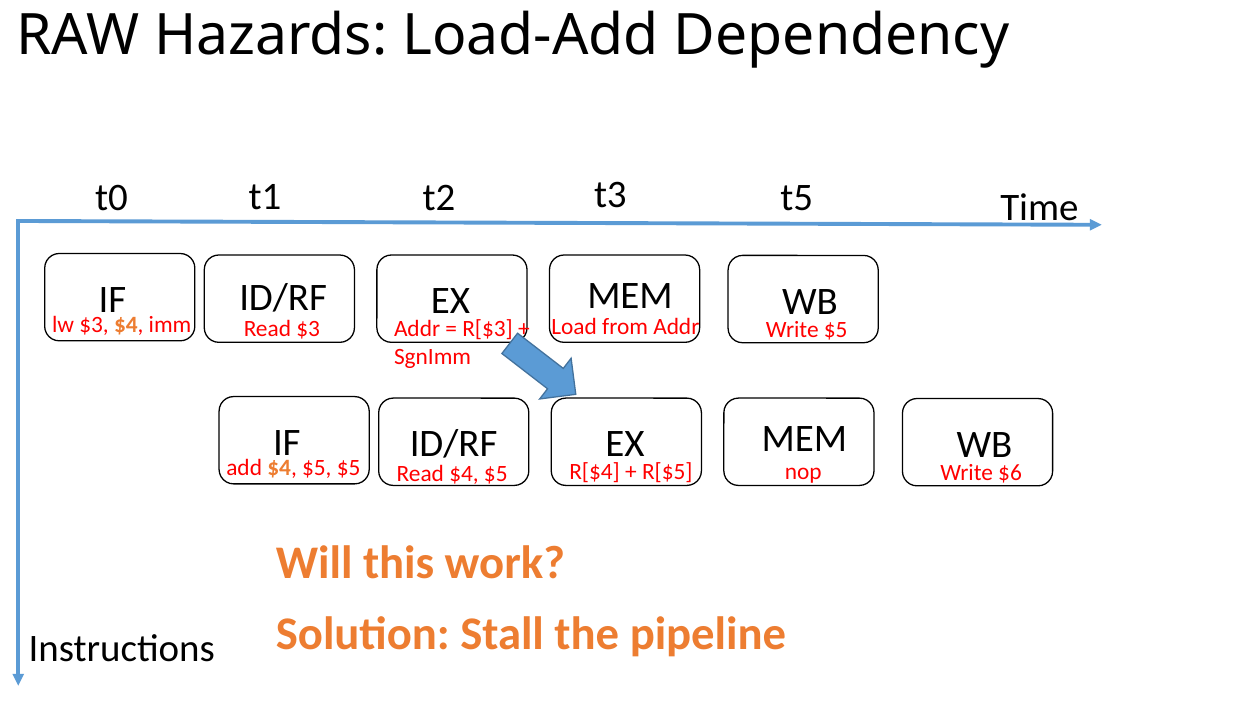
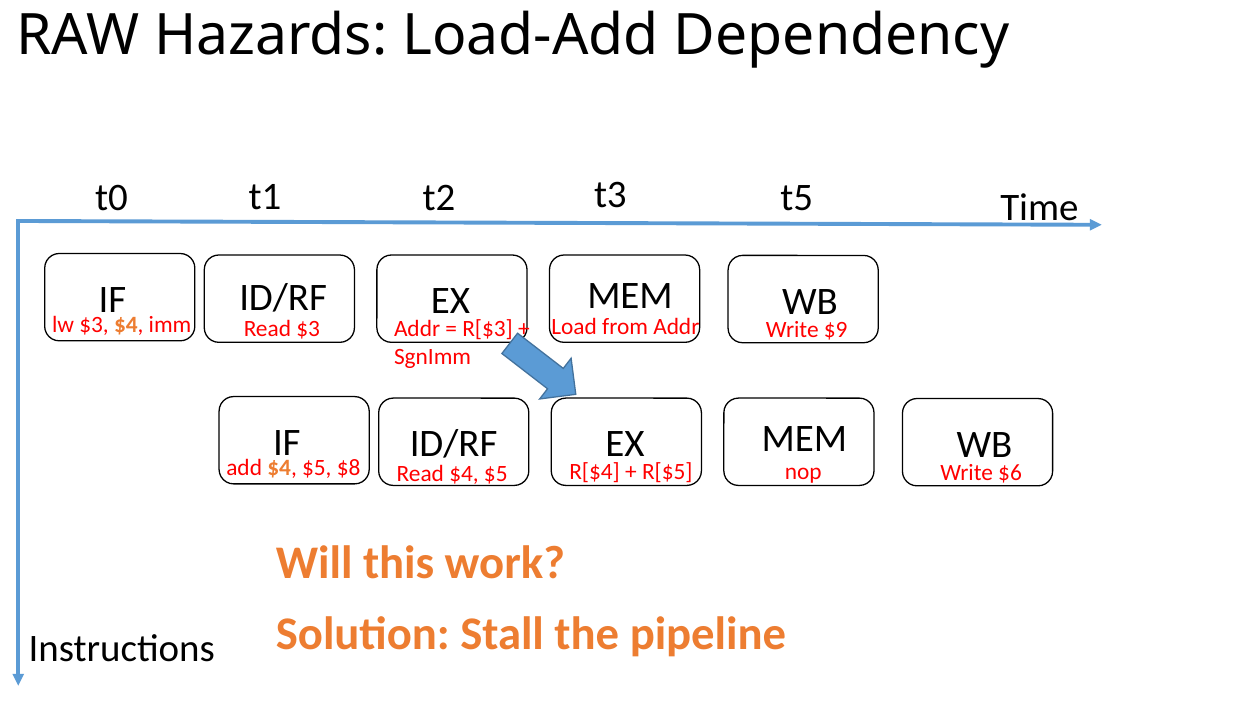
Write $5: $5 -> $9 (836, 330)
$5 $5: $5 -> $8 (349, 468)
